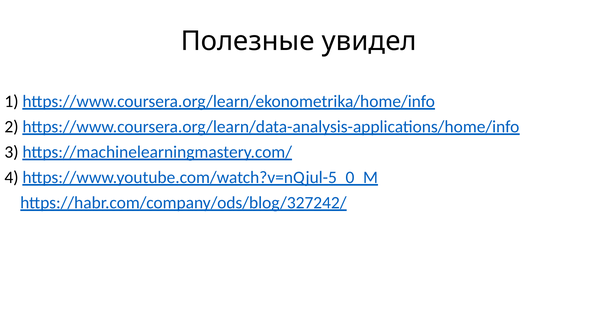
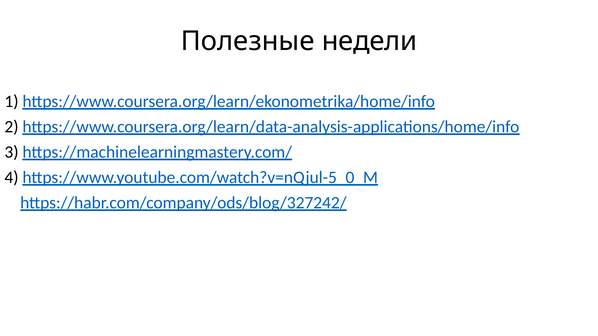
увидел: увидел -> недели (369, 41)
